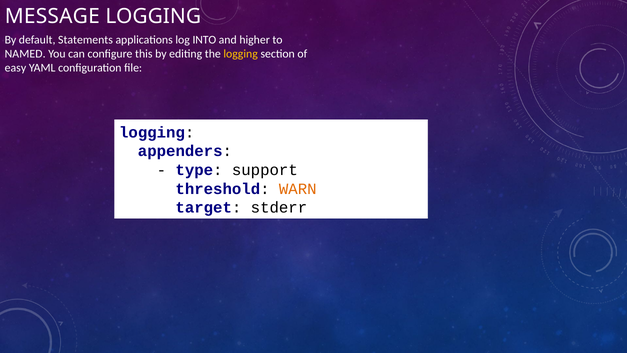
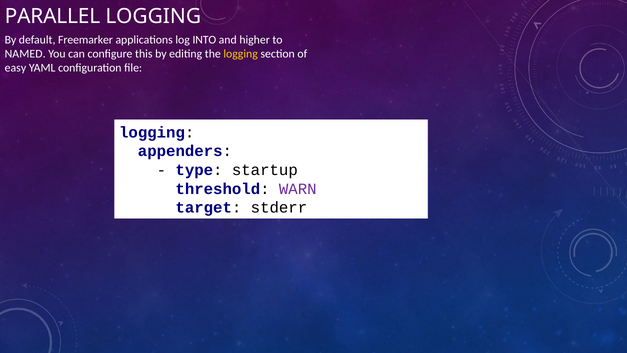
MESSAGE: MESSAGE -> PARALLEL (52, 16)
Statements: Statements -> Freemarker (86, 40)
support: support -> startup (265, 170)
WARN colour: orange -> purple (298, 189)
